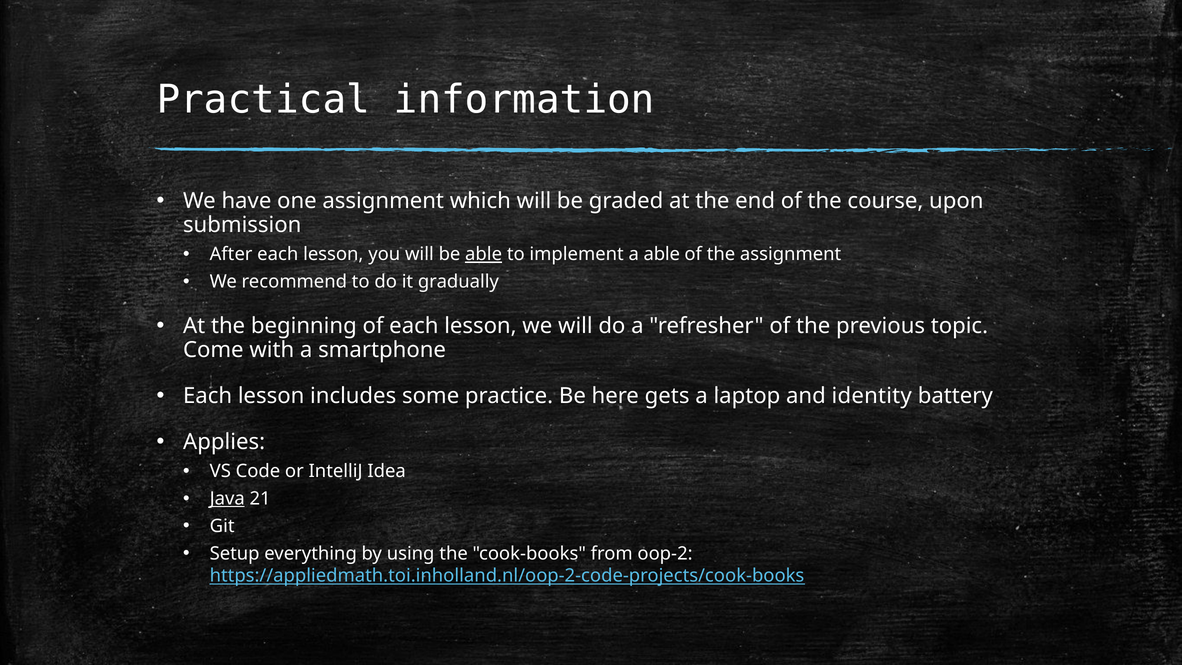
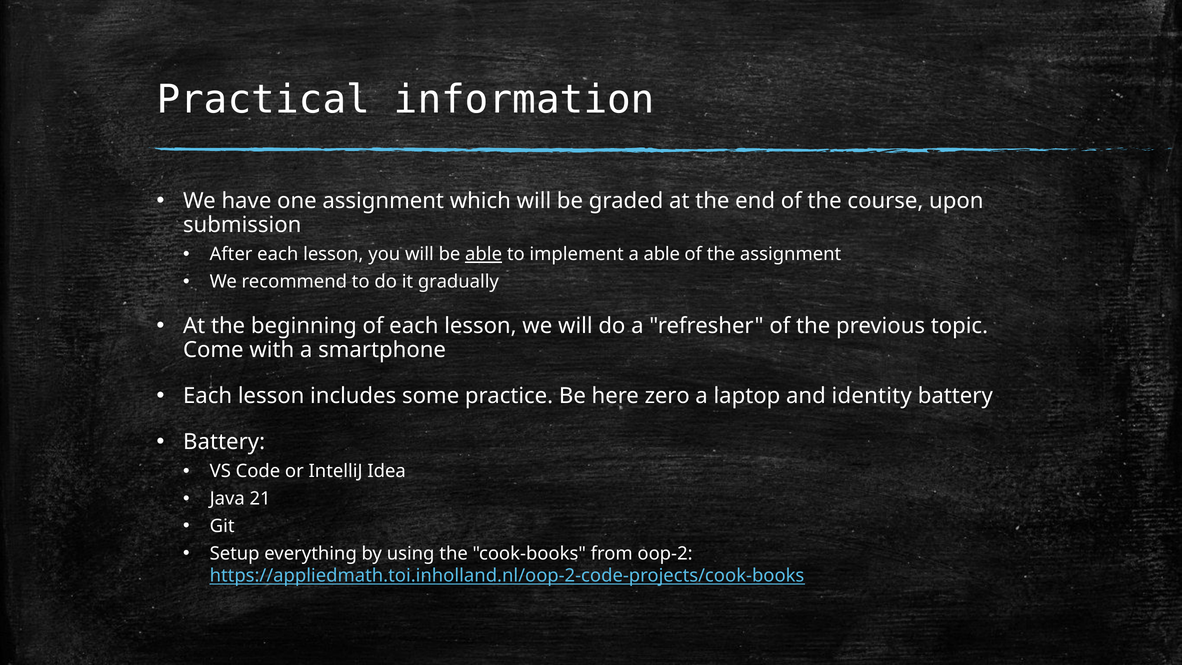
gets: gets -> zero (667, 396)
Applies: Applies -> Battery (224, 442)
Java underline: present -> none (227, 499)
